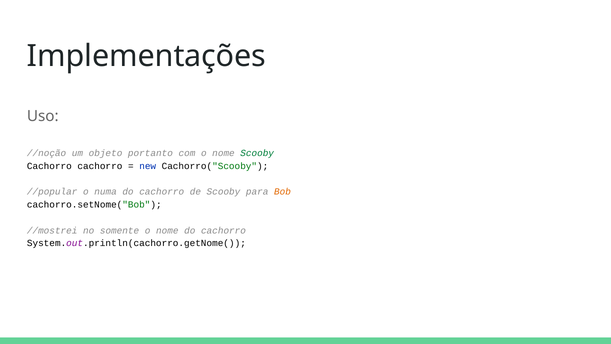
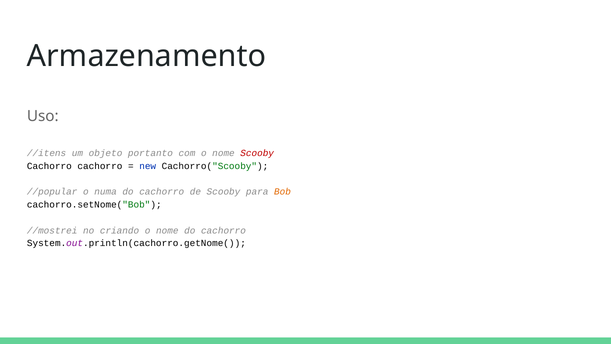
Implementações: Implementações -> Armazenamento (146, 56)
//noção: //noção -> //itens (47, 153)
Scooby colour: green -> red (257, 153)
somente: somente -> criando (120, 230)
